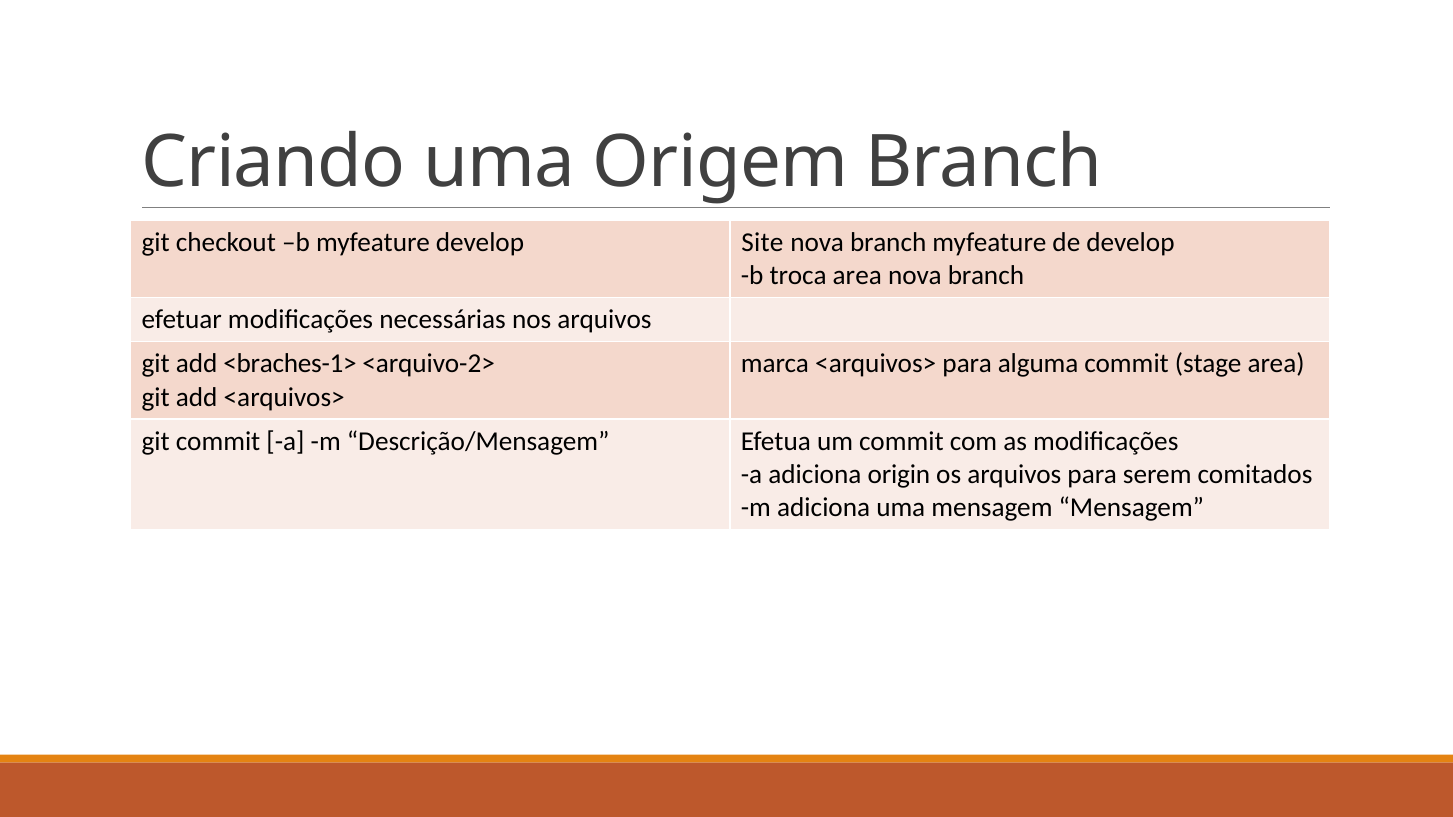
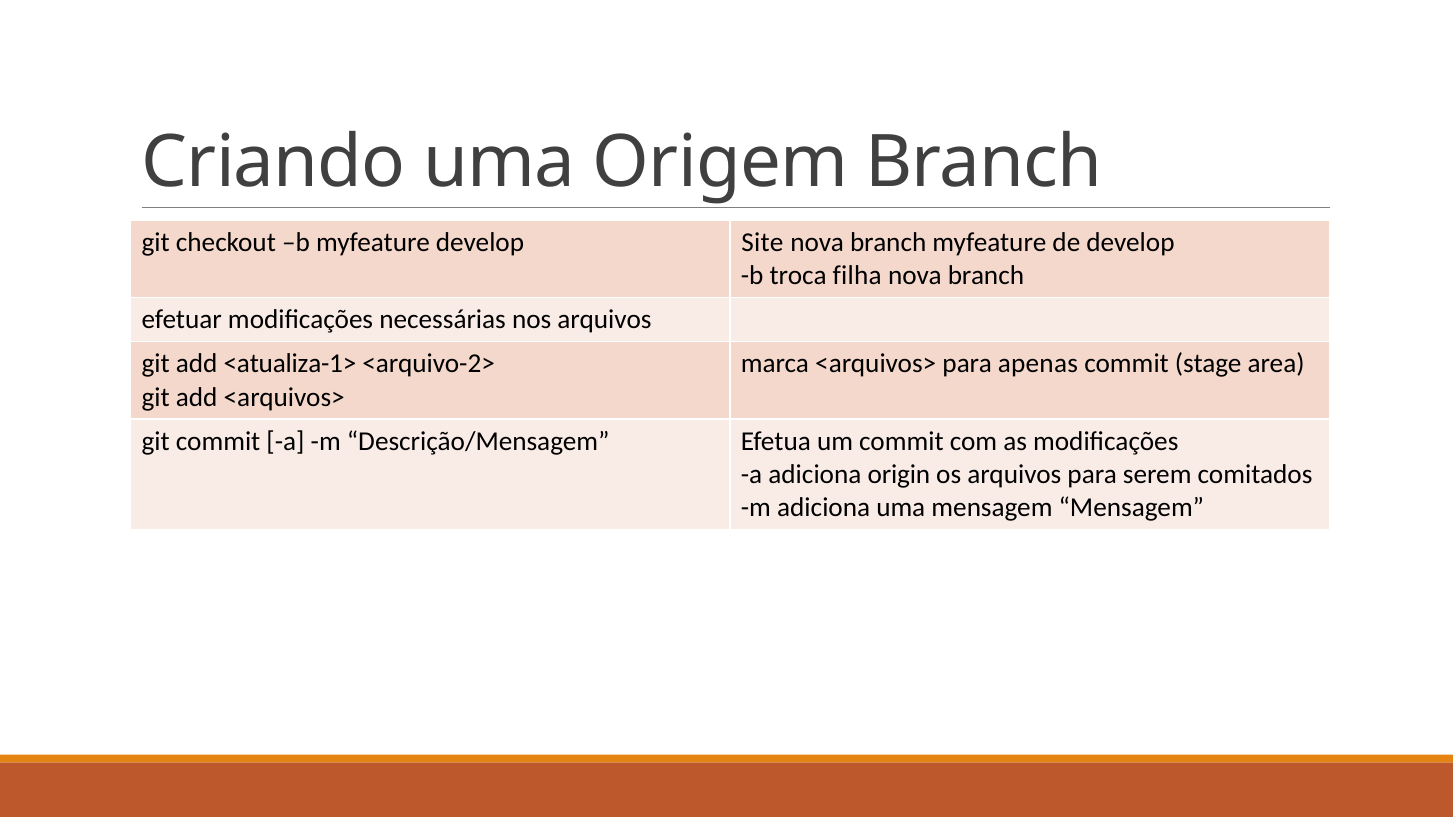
troca area: area -> filha (857, 276)
<braches-1>: <braches-1> -> <atualiza-1> (290, 364)
alguma: alguma -> apenas (1038, 364)
